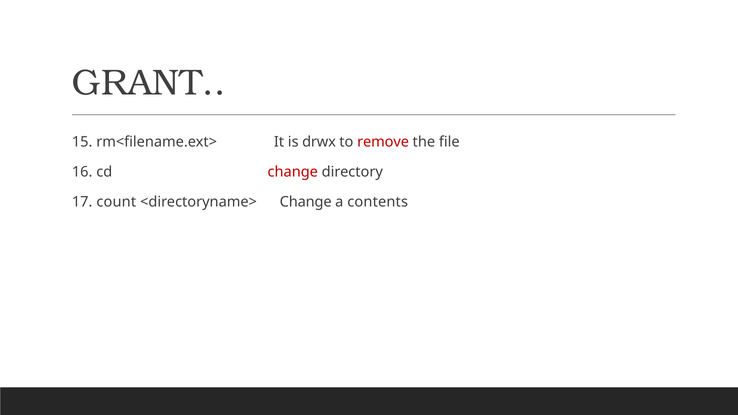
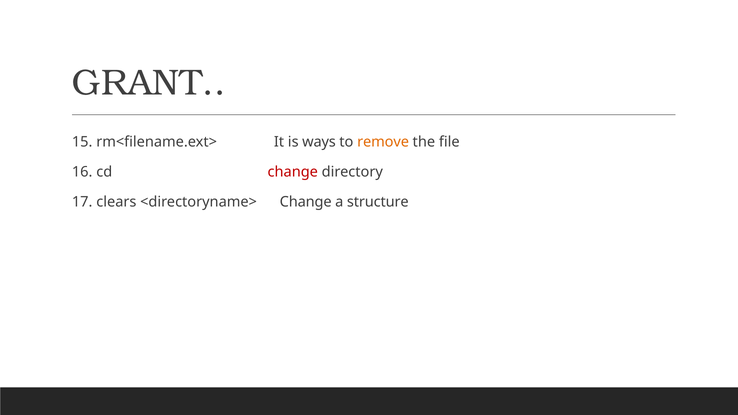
drwx: drwx -> ways (319, 142)
remove colour: red -> orange (383, 142)
count: count -> clears (116, 202)
contents: contents -> structure (378, 202)
